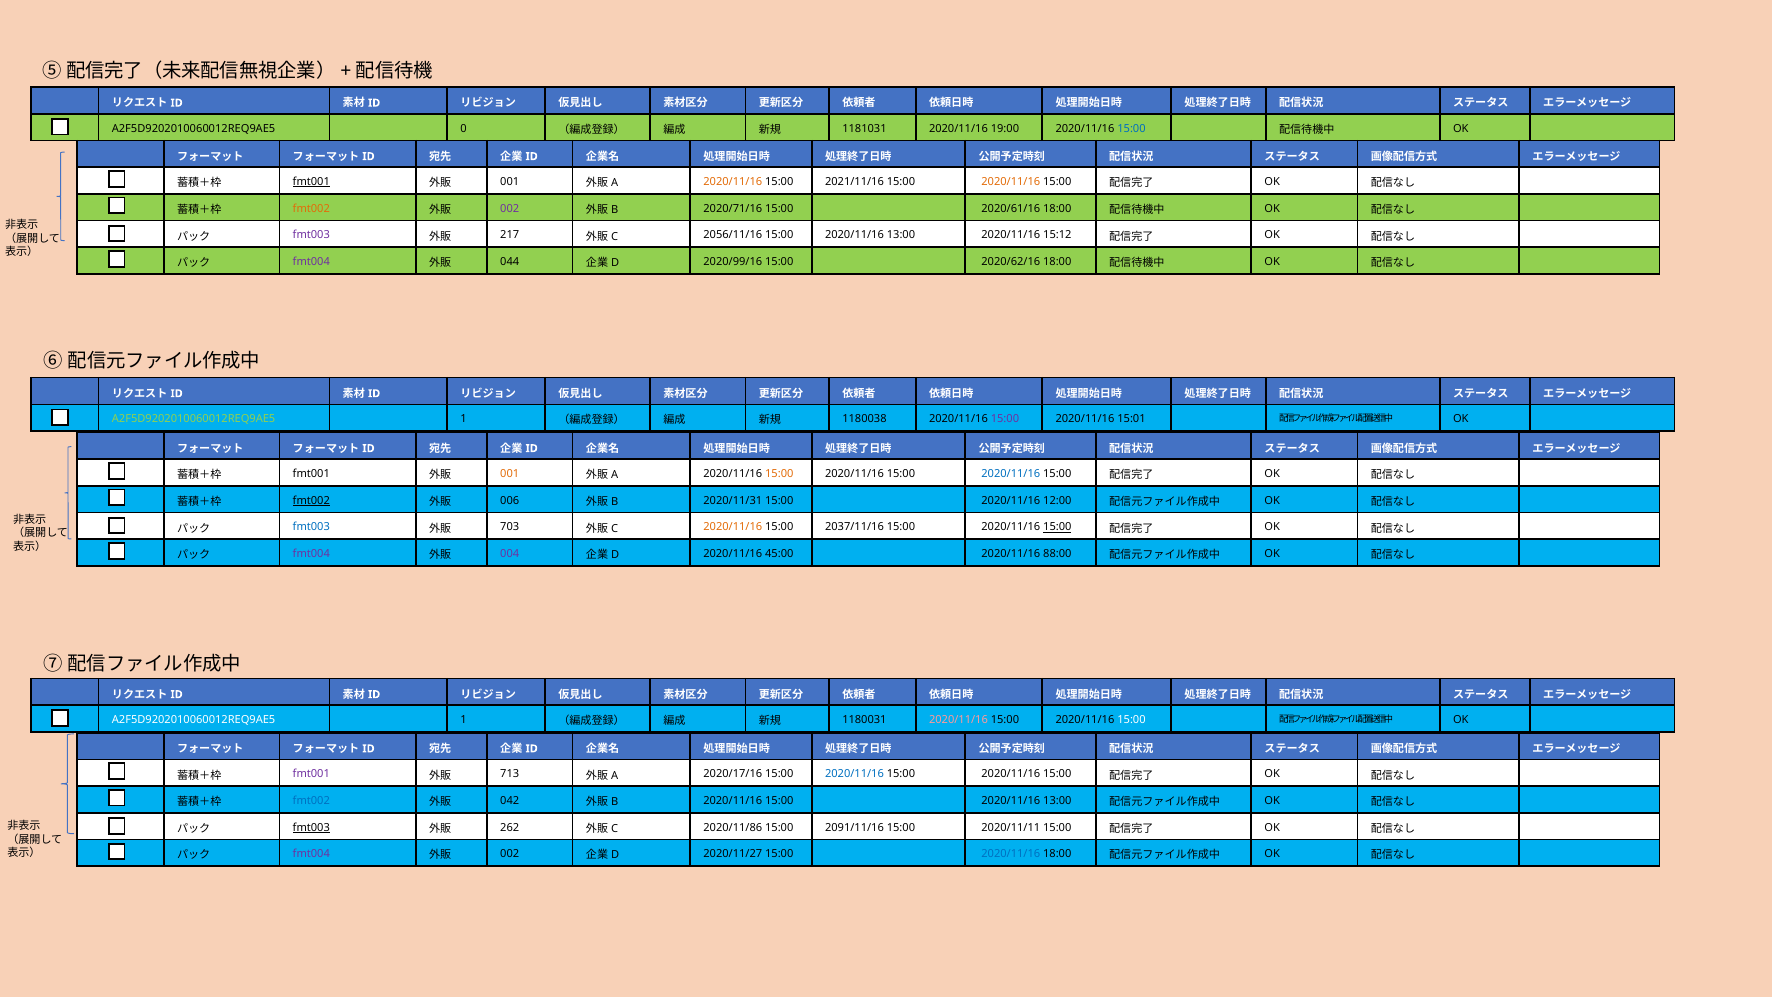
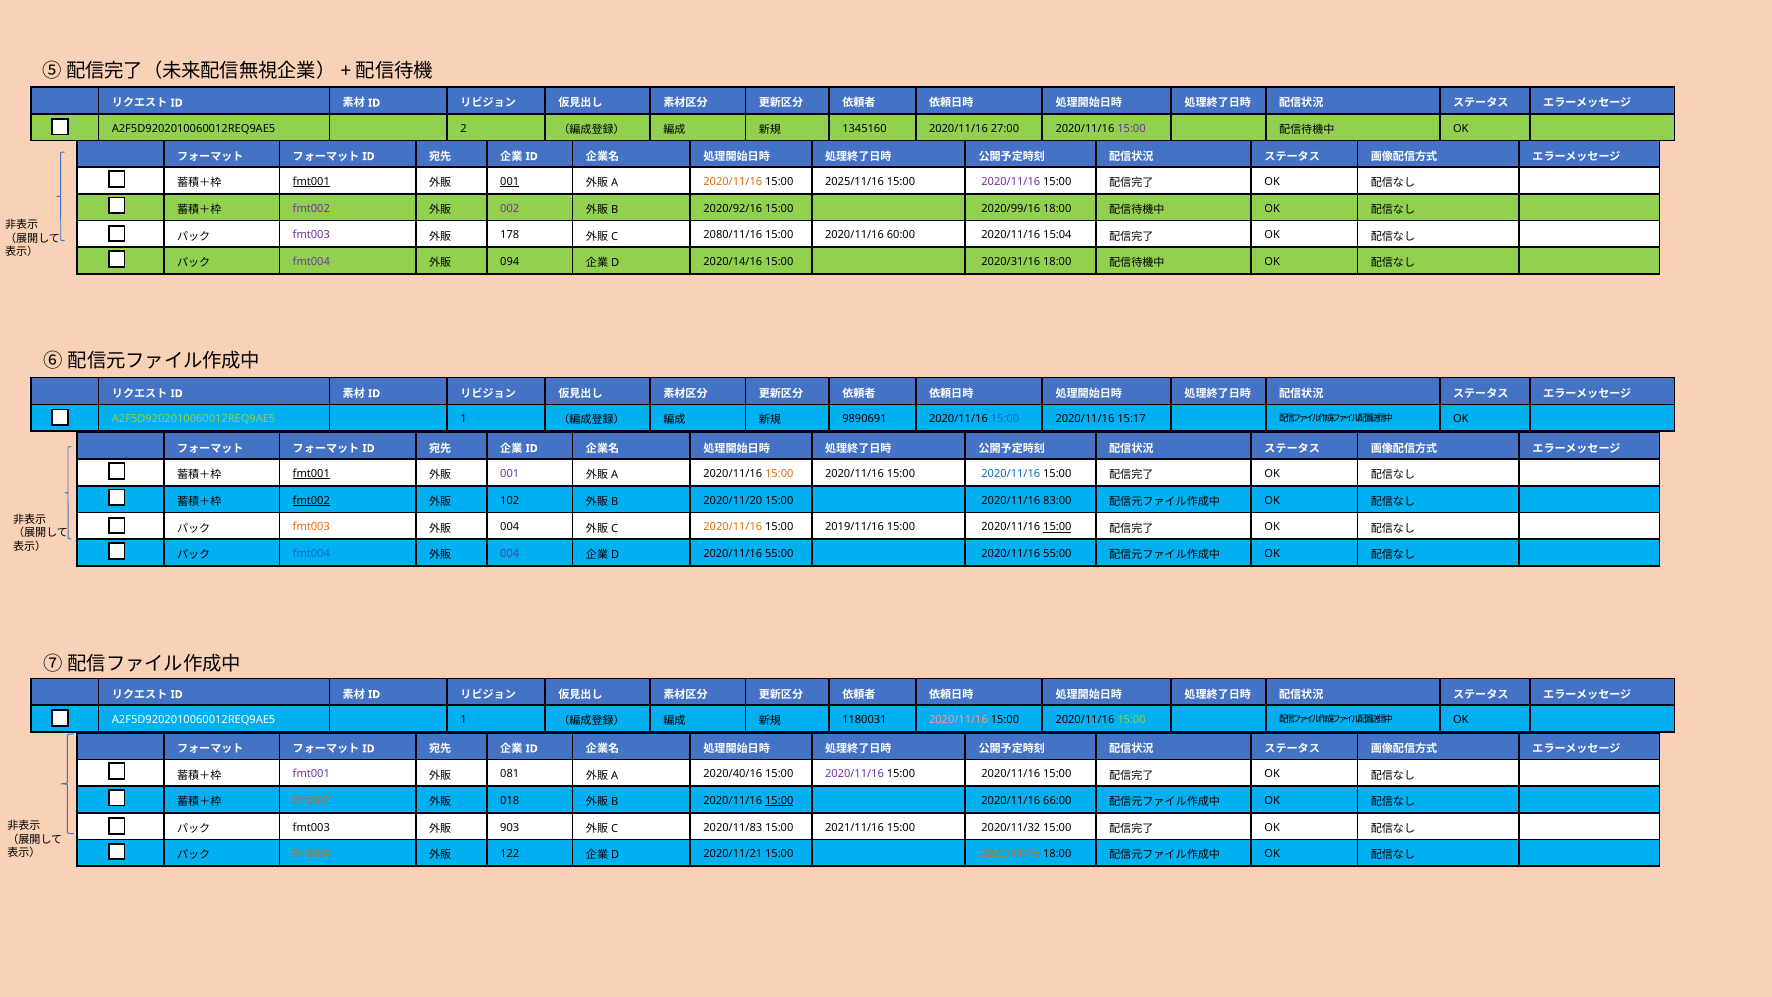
0: 0 -> 2 (464, 128)
1181031: 1181031 -> 1345160 (864, 128)
19:00: 19:00 -> 27:00 (1005, 128)
15:00 colour: blue -> purple (1131, 128)
001 underline: none -> present (510, 182)
2021/11/16: 2021/11/16 -> 2025/11/16 (854, 182)
2020/11/16 colour: orange -> purple (1011, 182)
fmt002 colour: orange -> purple (311, 209)
2020/71/16: 2020/71/16 -> 2020/92/16 (733, 209)
2020/61/16: 2020/61/16 -> 2020/99/16 (1011, 209)
217: 217 -> 178 (510, 235)
2056/11/16: 2056/11/16 -> 2080/11/16 (733, 235)
13:00: 13:00 -> 60:00 (901, 235)
15:12: 15:12 -> 15:04 (1057, 235)
044: 044 -> 094 (510, 262)
2020/99/16: 2020/99/16 -> 2020/14/16 (733, 262)
2020/62/16: 2020/62/16 -> 2020/31/16 (1011, 262)
1180038: 1180038 -> 9890691 (864, 419)
15:00 colour: purple -> blue (1005, 419)
15:01: 15:01 -> 15:17 (1131, 419)
fmt001 underline: none -> present (311, 474)
001 colour: orange -> purple (510, 474)
006: 006 -> 102 (510, 500)
2020/11/31: 2020/11/31 -> 2020/11/20 (733, 500)
12:00: 12:00 -> 83:00 (1057, 500)
fmt003 colour: blue -> orange (311, 527)
703: 703 -> 004 (510, 527)
2037/11/16: 2037/11/16 -> 2019/11/16 (854, 527)
fmt004 colour: purple -> blue (311, 554)
45:00: 45:00 -> 55:00 (779, 554)
88:00: 88:00 -> 55:00 (1057, 554)
15:00 colour: white -> light green (1131, 720)
713: 713 -> 081 (510, 774)
2020/17/16: 2020/17/16 -> 2020/40/16 (733, 774)
2020/11/16 colour: blue -> purple (854, 774)
fmt002 colour: blue -> orange (311, 801)
042: 042 -> 018 (510, 801)
15:00 underline: none -> present (779, 801)
13:00: 13:00 -> 66:00 (1057, 801)
fmt003 underline: present -> none (311, 827)
262: 262 -> 903 (510, 827)
2020/11/86: 2020/11/86 -> 2020/11/83 (733, 827)
2091/11/16: 2091/11/16 -> 2021/11/16 (854, 827)
2020/11/11: 2020/11/11 -> 2020/11/32 (1011, 827)
fmt004 colour: purple -> orange (311, 854)
002: 002 -> 122 (510, 854)
2020/11/27: 2020/11/27 -> 2020/11/21 (733, 854)
2020/11/16 colour: blue -> orange (1011, 854)
